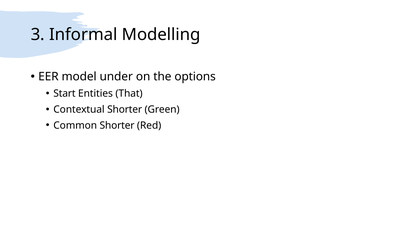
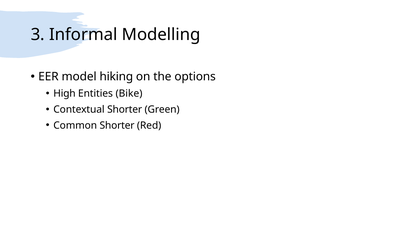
under: under -> hiking (116, 77)
Start: Start -> High (64, 94)
That: That -> Bike (129, 94)
